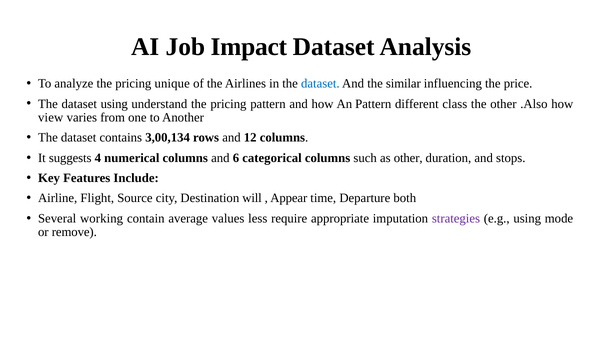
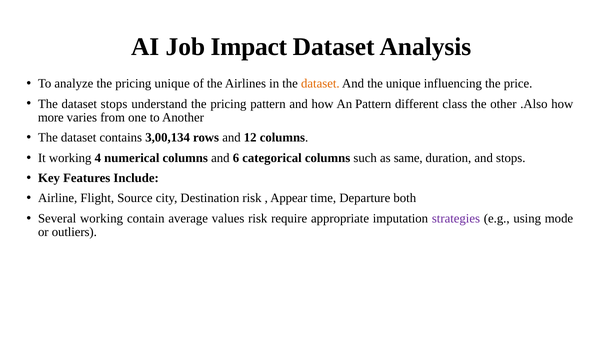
dataset colour: blue -> orange (320, 84)
the similar: similar -> unique (403, 84)
dataset using: using -> stops (114, 104)
view: view -> more (51, 117)
It suggests: suggests -> working (70, 158)
as other: other -> same (408, 158)
Destination will: will -> risk (252, 198)
values less: less -> risk (258, 218)
remove: remove -> outliers (74, 232)
